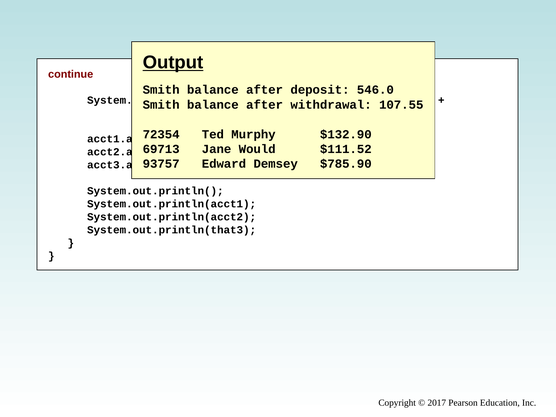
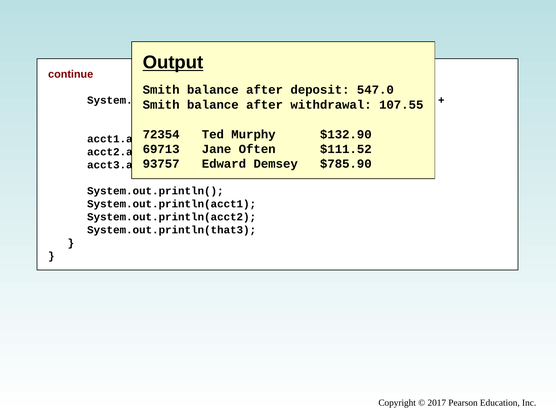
546.0: 546.0 -> 547.0 (375, 90)
Would: Would -> Often (257, 149)
